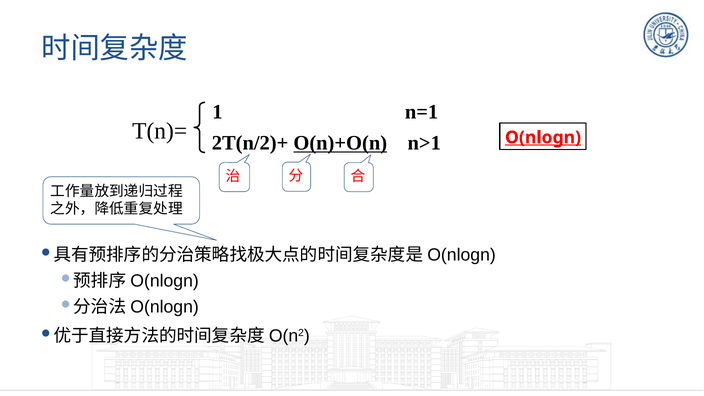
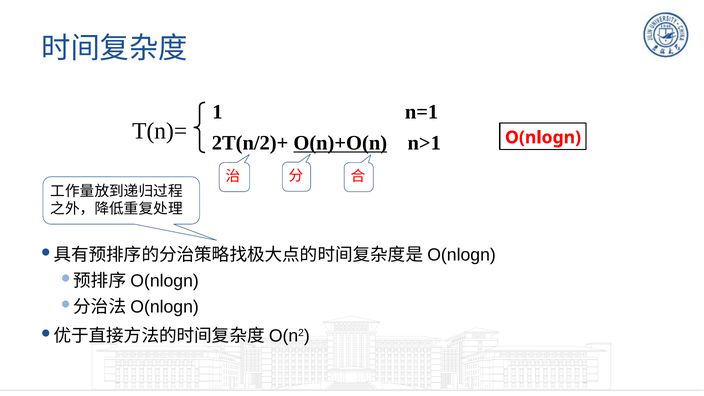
O(nlogn underline: present -> none (543, 137)
